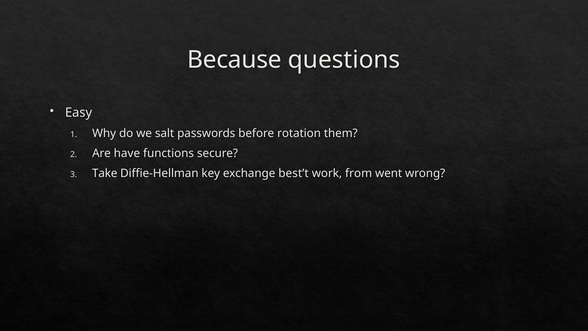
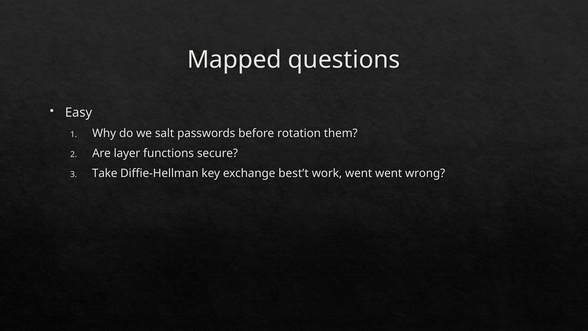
Because: Because -> Mapped (234, 60)
have: have -> layer (127, 153)
work from: from -> went (359, 173)
